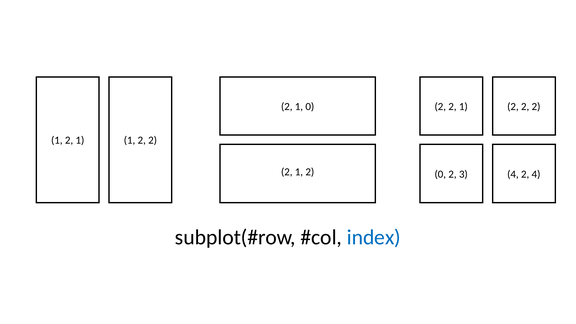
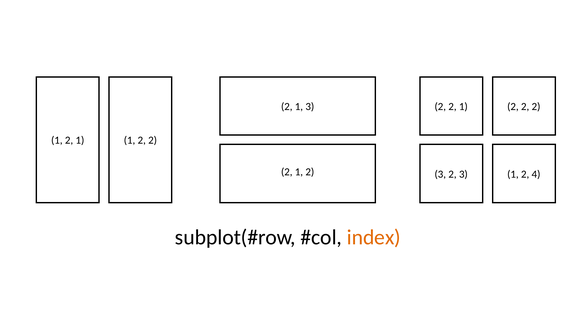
1 0: 0 -> 3 (310, 107)
0: 0 -> 3 (440, 174)
3 4: 4 -> 1 (513, 174)
index colour: blue -> orange (374, 238)
